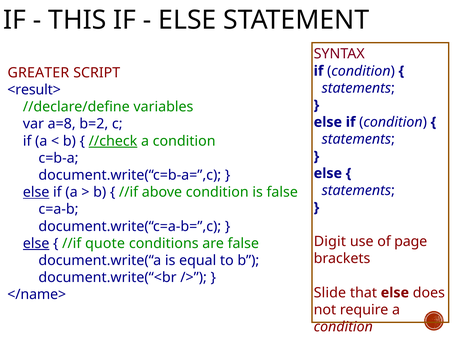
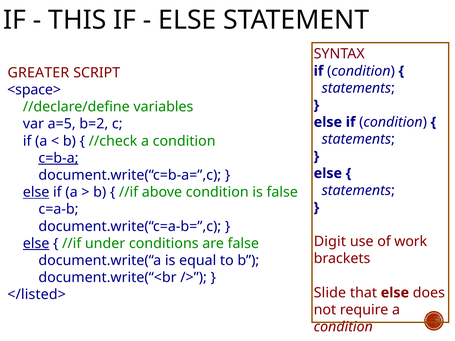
<result>: <result> -> <space> (34, 90)
a=8: a=8 -> a=5 (62, 124)
//check underline: present -> none (113, 141)
c=b-a underline: none -> present (58, 158)
page: page -> work (411, 242)
quote: quote -> under (105, 244)
</name>: </name> -> </listed> (37, 295)
